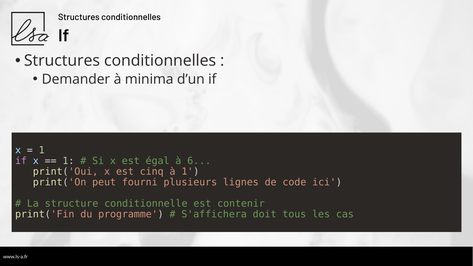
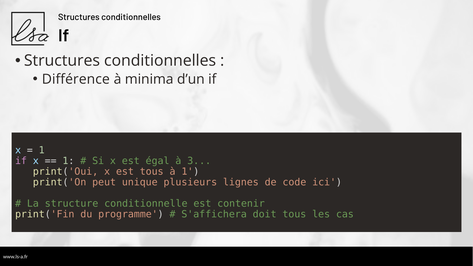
Demander: Demander -> Différence (76, 79)
6: 6 -> 3 (199, 161)
est cinq: cinq -> tous (152, 172)
fourni: fourni -> unique (140, 182)
